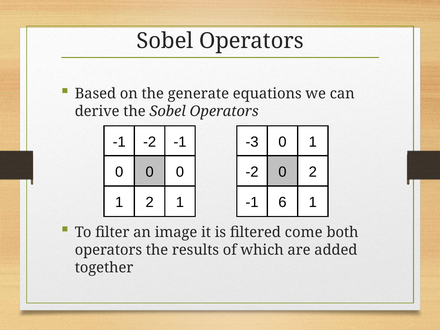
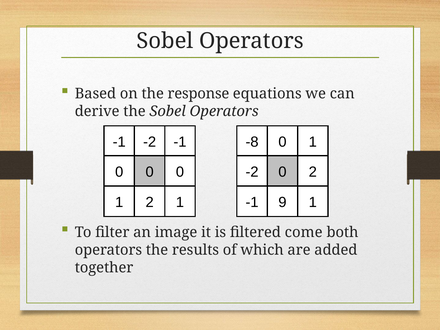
generate: generate -> response (198, 94)
-3: -3 -> -8 (252, 142)
6: 6 -> 9 (282, 202)
